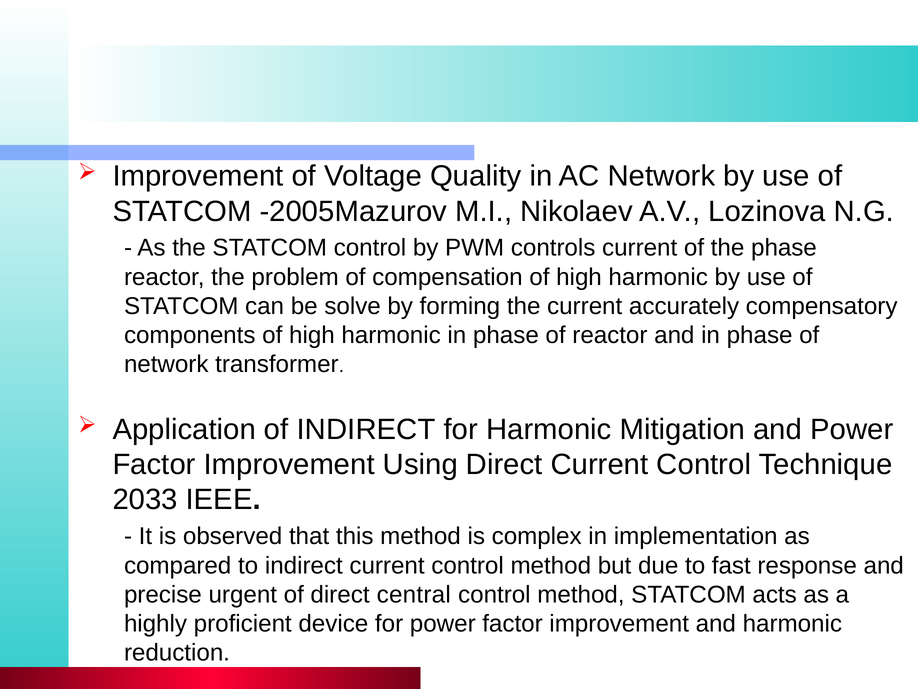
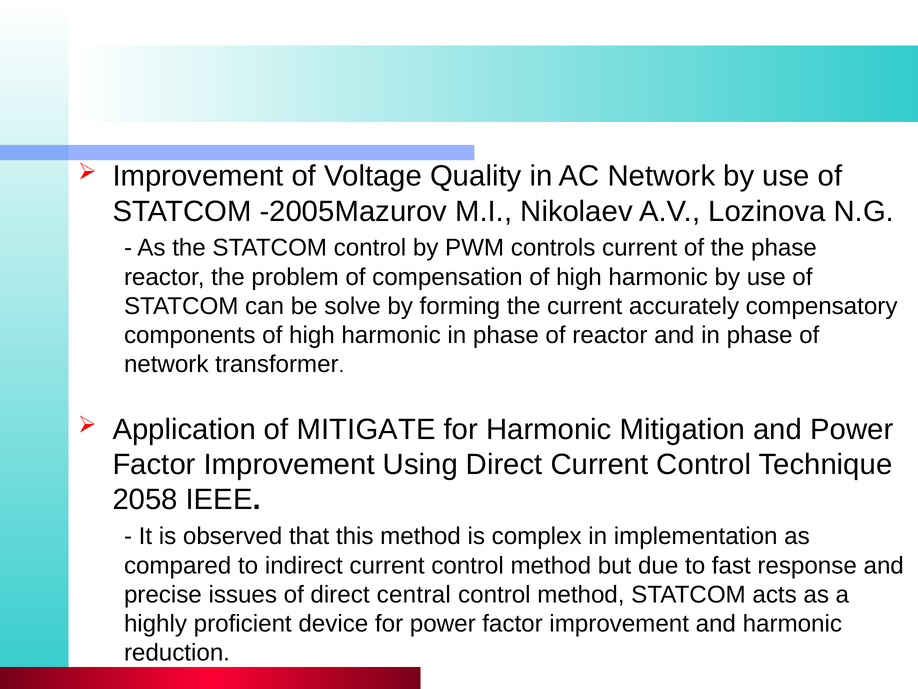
of INDIRECT: INDIRECT -> MITIGATE (366, 429)
2033: 2033 -> 2058 (145, 499)
urgent: urgent -> issues (243, 594)
